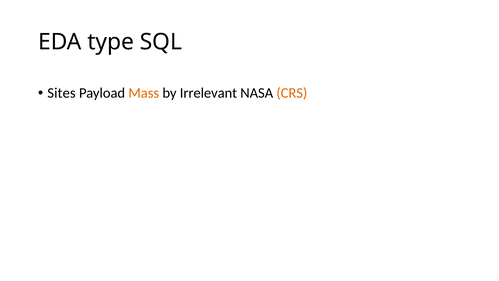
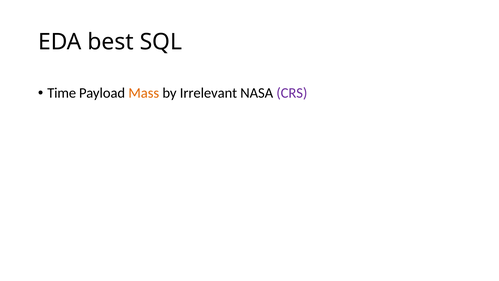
type: type -> best (111, 42)
Sites: Sites -> Time (62, 93)
CRS colour: orange -> purple (292, 93)
